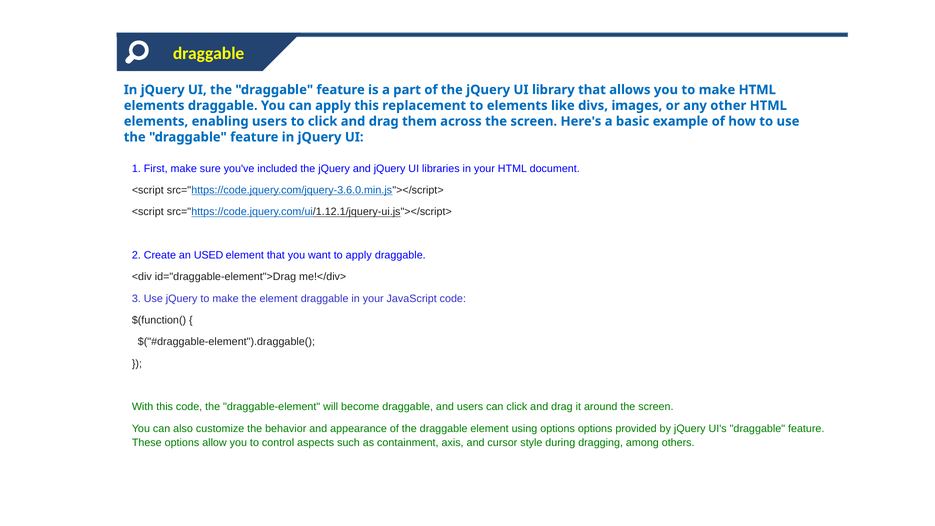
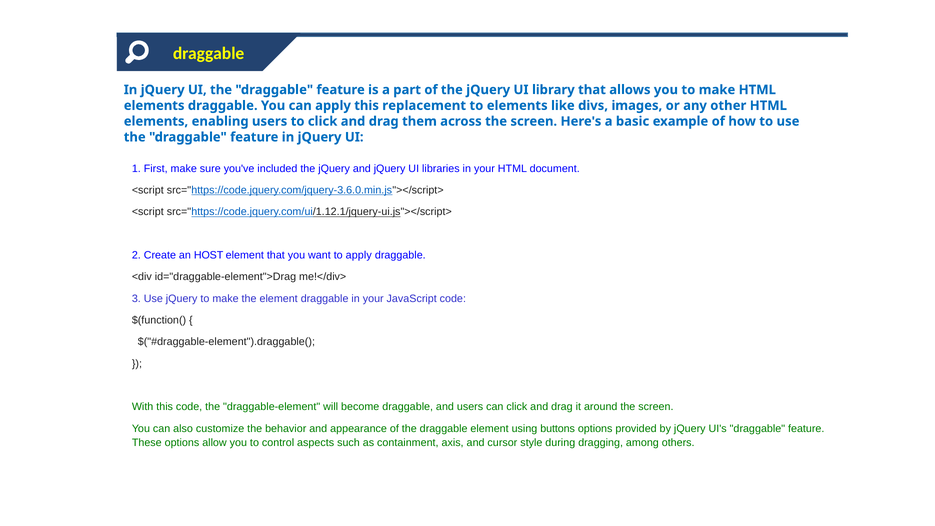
USED: USED -> HOST (209, 255)
using options: options -> buttons (558, 429)
